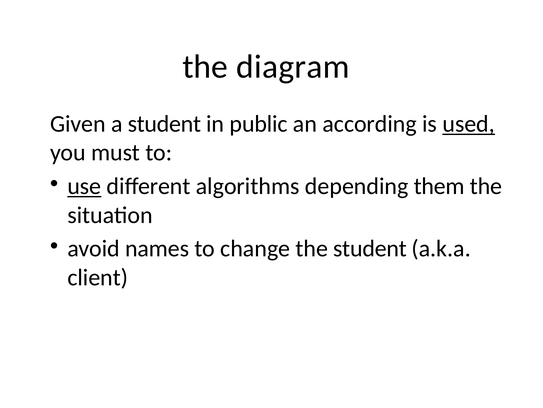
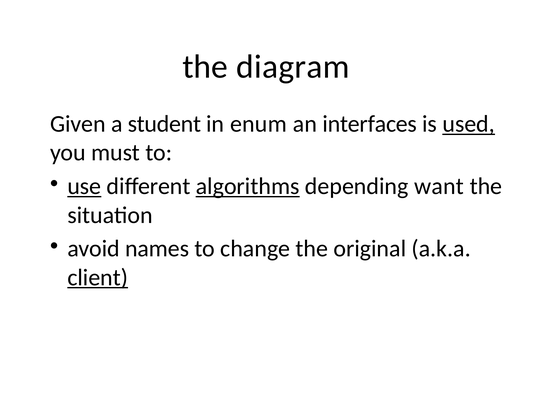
public: public -> enum (258, 124)
according: according -> interfaces (370, 124)
algorithms underline: none -> present (248, 186)
them: them -> want (439, 186)
the student: student -> original (370, 248)
client underline: none -> present (98, 277)
